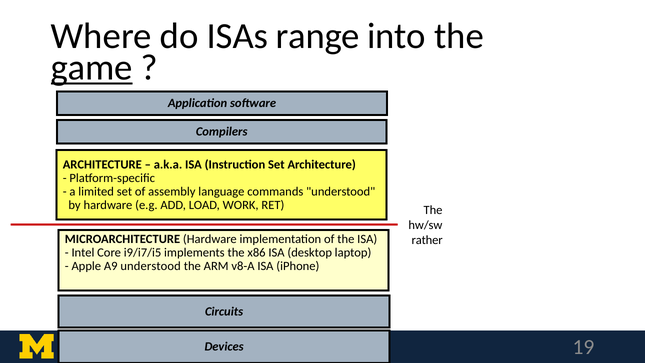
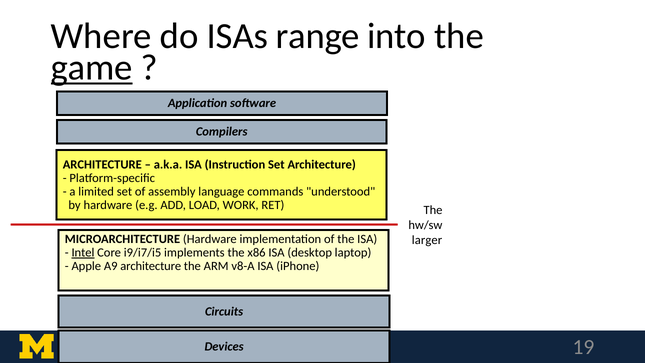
rather: rather -> larger (427, 240)
Intel underline: none -> present (83, 253)
A9 understood: understood -> architecture (151, 266)
